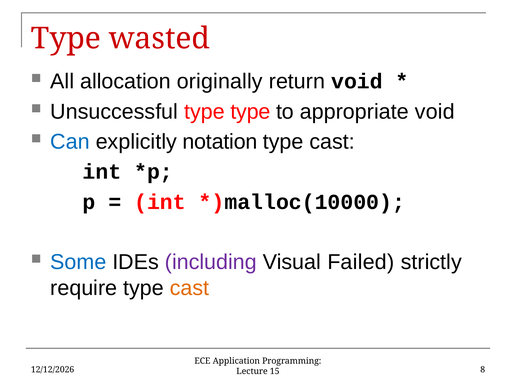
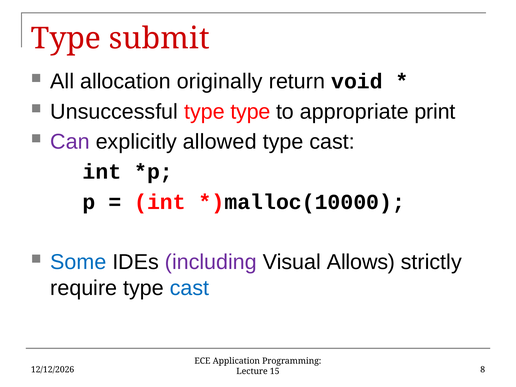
wasted: wasted -> submit (159, 38)
appropriate void: void -> print (435, 112)
Can colour: blue -> purple (70, 142)
notation: notation -> allowed (220, 142)
Failed: Failed -> Allows (361, 262)
cast colour: orange -> blue (189, 288)
